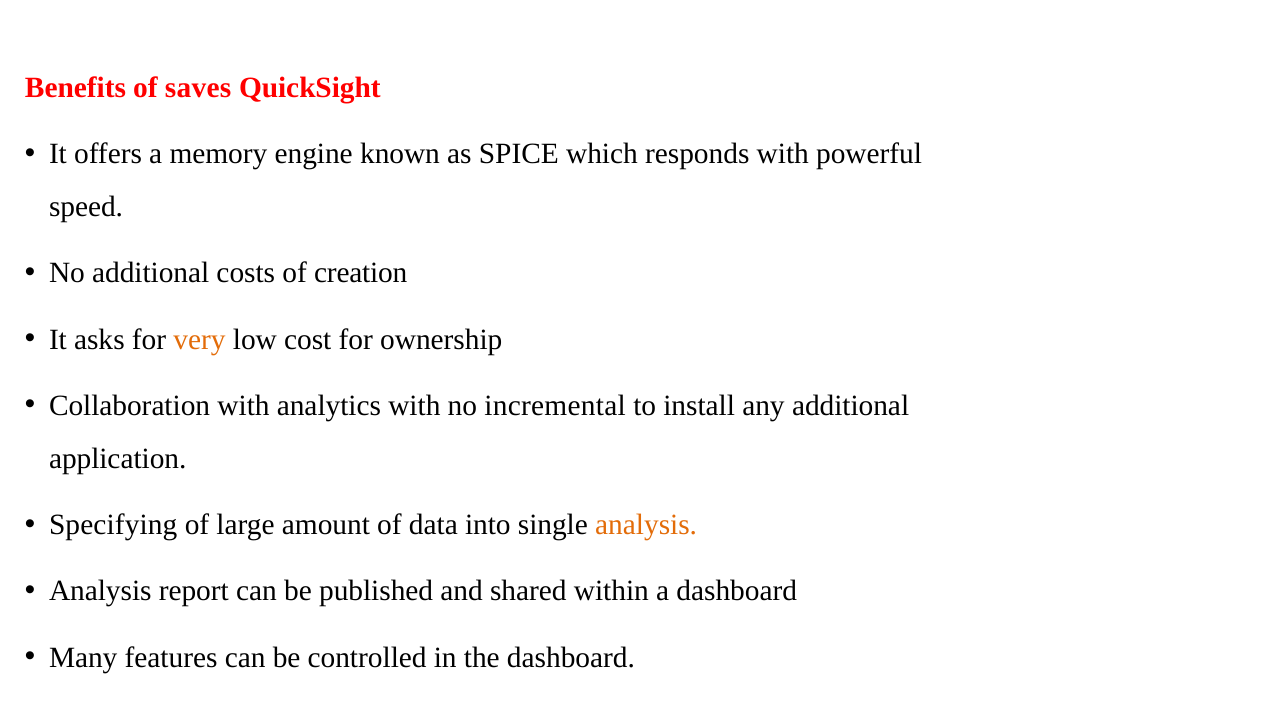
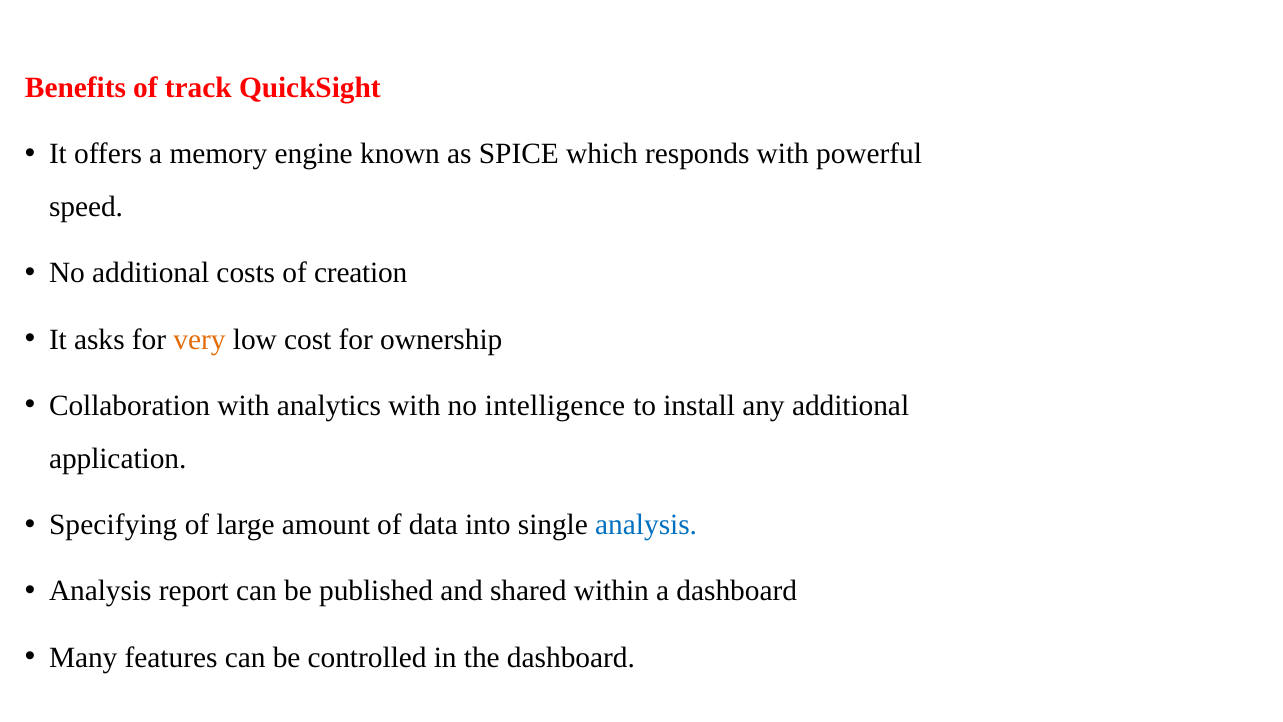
saves: saves -> track (198, 88)
incremental: incremental -> intelligence (555, 406)
analysis colour: orange -> blue (646, 525)
